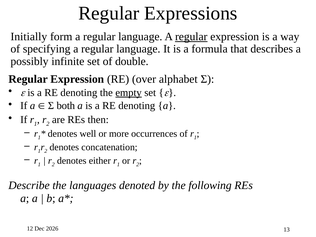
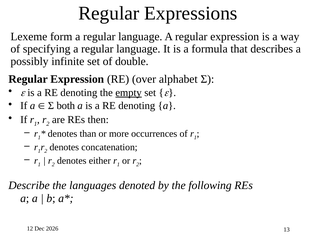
Initially: Initially -> Lexeme (29, 37)
regular underline: present -> none (191, 37)
well: well -> than (88, 134)
